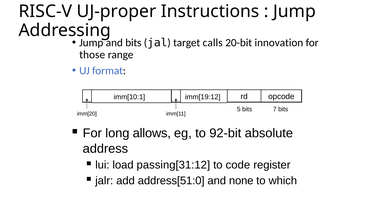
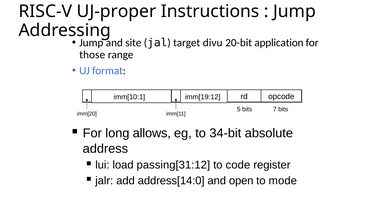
and bits: bits -> site (133, 43)
calls: calls -> divu (213, 43)
innovation: innovation -> application (279, 43)
92-bit: 92-bit -> 34-bit (225, 133)
address[51:0: address[51:0 -> address[14:0 (171, 181)
none: none -> open (241, 181)
which: which -> mode (283, 181)
